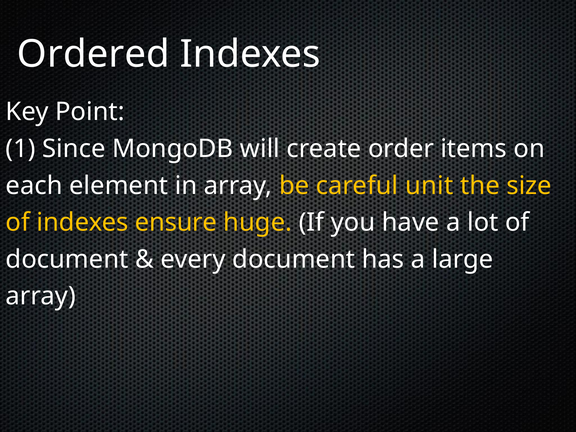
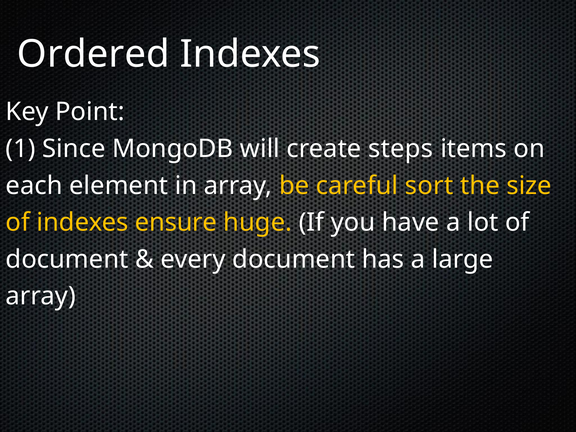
order: order -> steps (401, 149)
unit: unit -> sort (429, 186)
